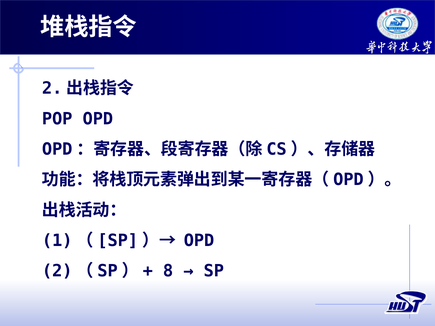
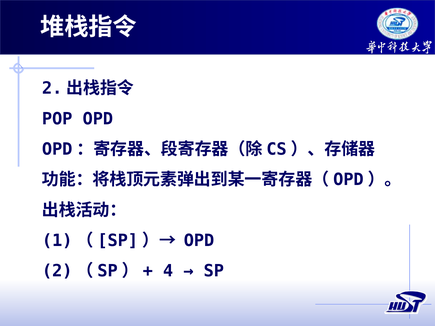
8: 8 -> 4 (168, 271)
